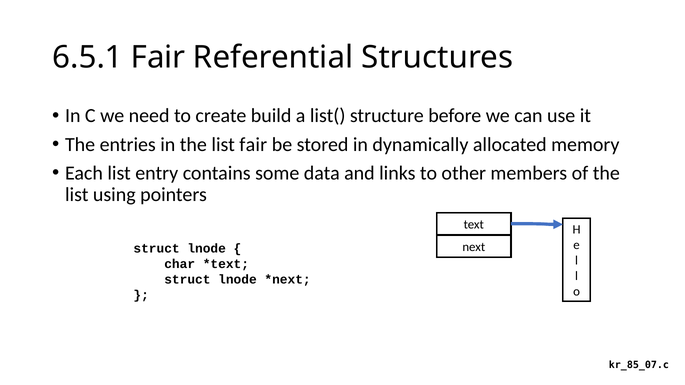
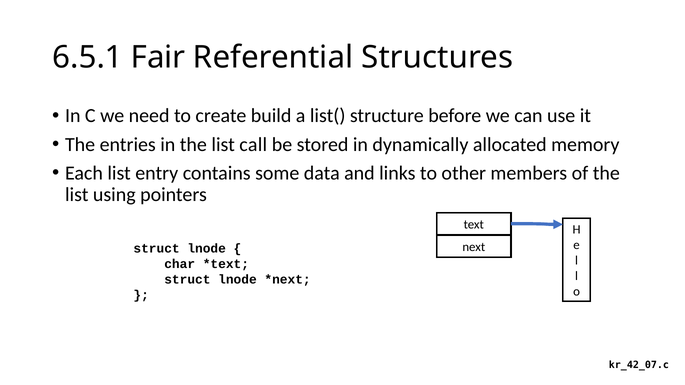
list fair: fair -> call (253, 145)
kr_85_07.c: kr_85_07.c -> kr_42_07.c (639, 365)
